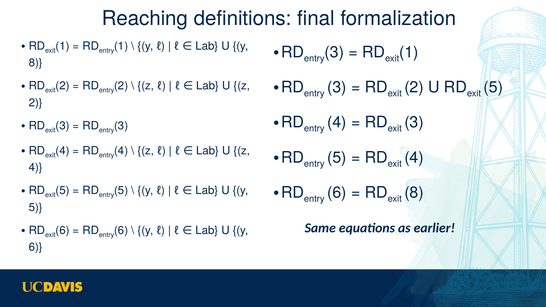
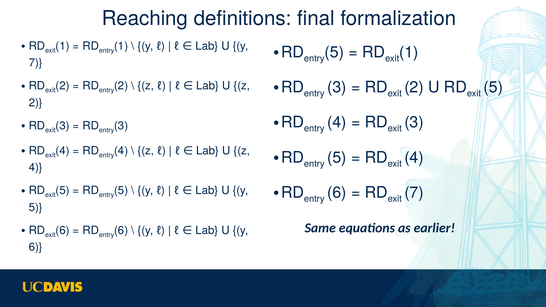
3: 3 -> 5 (334, 52)
8: 8 -> 7 (36, 63)
8: 8 -> 7 (414, 193)
